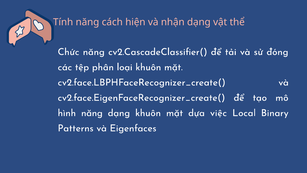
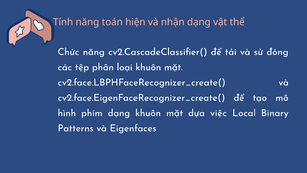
cách: cách -> toán (112, 22)
hình năng: năng -> phím (92, 113)
